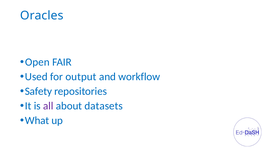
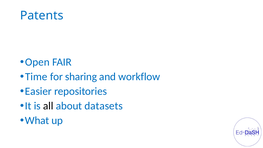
Oracles: Oracles -> Patents (42, 16)
Used: Used -> Time (36, 77)
output: output -> sharing (81, 77)
Safety: Safety -> Easier (38, 91)
all colour: purple -> black (48, 106)
